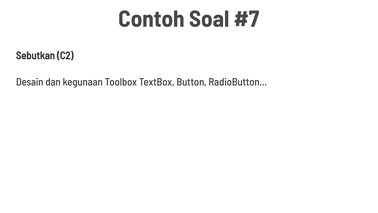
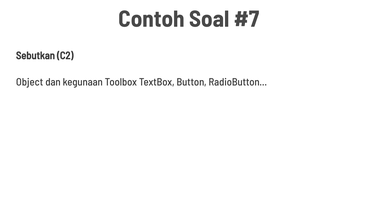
Desain: Desain -> Object (30, 82)
